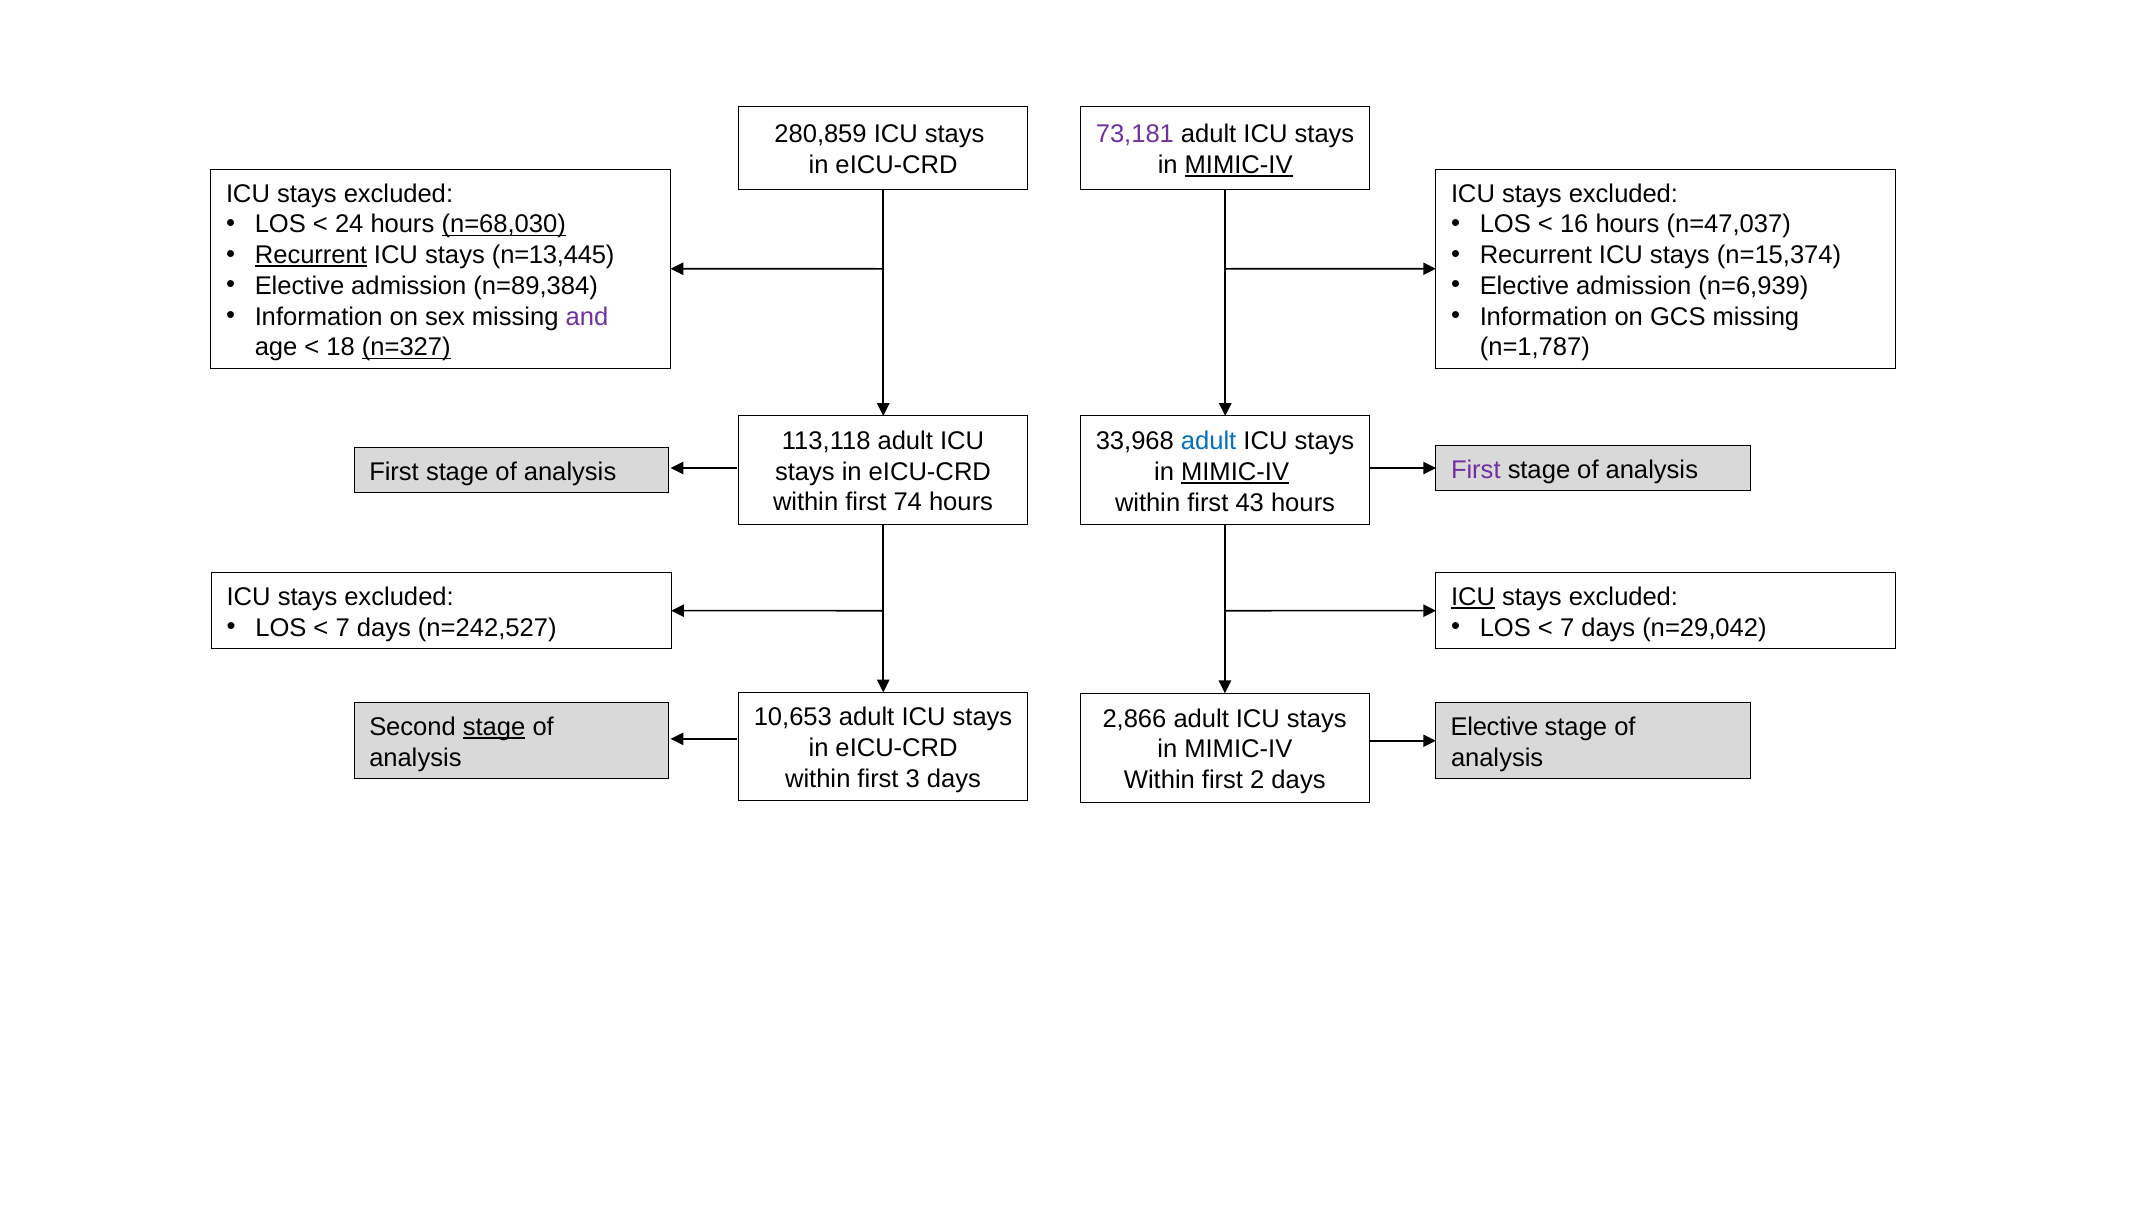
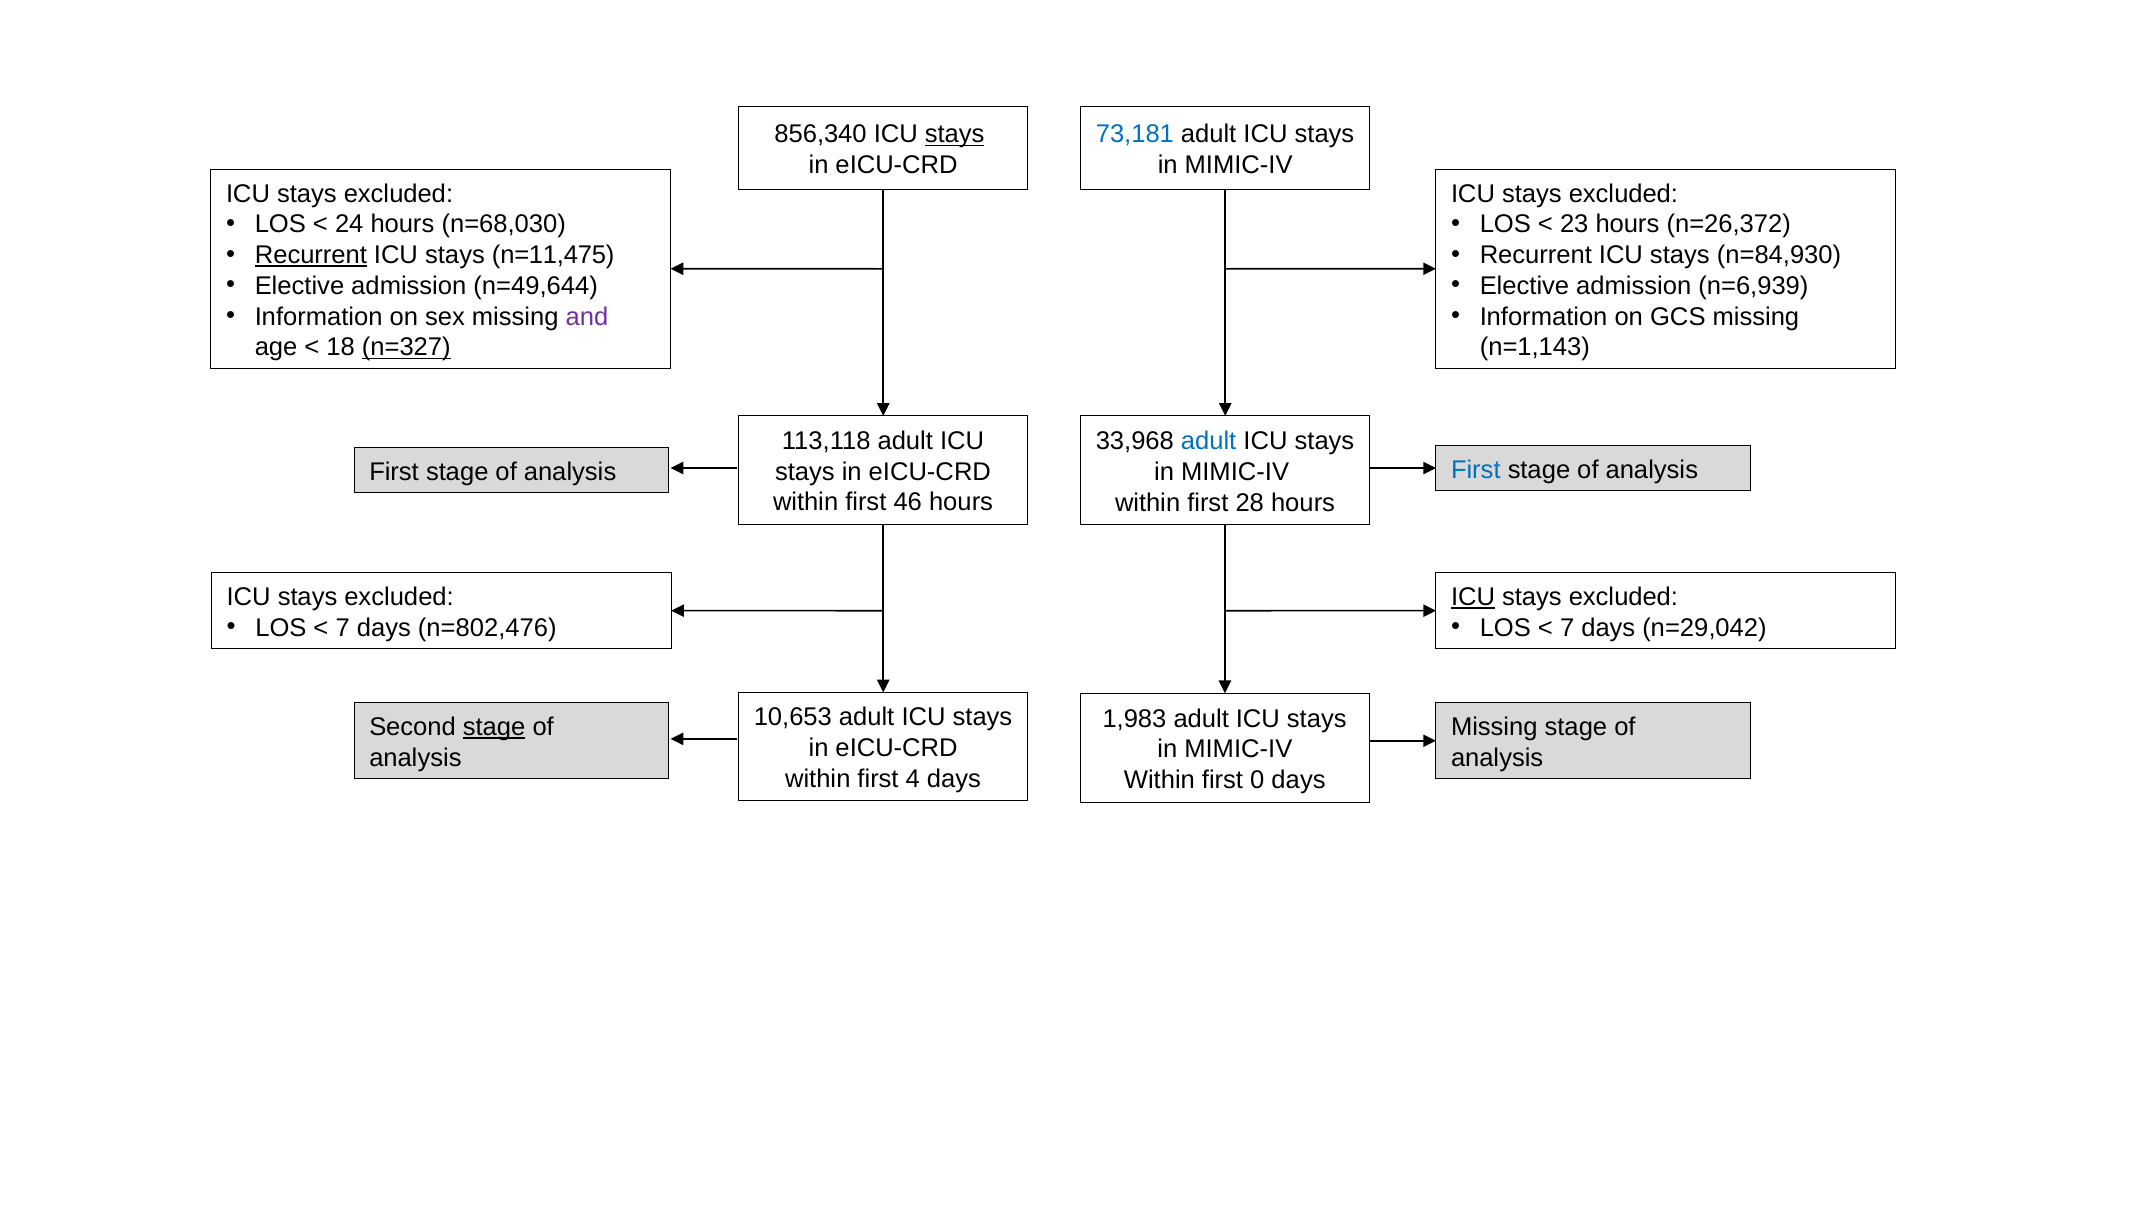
280,859: 280,859 -> 856,340 (821, 134)
stays underline: none -> present (955, 134)
73,181 colour: purple -> blue (1135, 134)
MIMIC-IV underline: present -> none (1239, 165)
n=68,030 underline: present -> none (504, 225)
16: 16 -> 23 (1574, 225)
n=47,037: n=47,037 -> n=26,372 (1729, 225)
n=13,445: n=13,445 -> n=11,475 (553, 255)
n=15,374: n=15,374 -> n=84,930 (1779, 255)
n=89,384: n=89,384 -> n=49,644 (536, 286)
n=1,787: n=1,787 -> n=1,143 (1535, 347)
First colour: purple -> blue (1476, 470)
MIMIC-IV underline: present -> none (1235, 472)
74: 74 -> 46 (908, 503)
43: 43 -> 28 (1250, 503)
n=242,527: n=242,527 -> n=802,476 (487, 628)
2,866: 2,866 -> 1,983 (1134, 719)
Elective: Elective -> Missing (1494, 727)
3: 3 -> 4 (913, 779)
2: 2 -> 0 (1257, 780)
